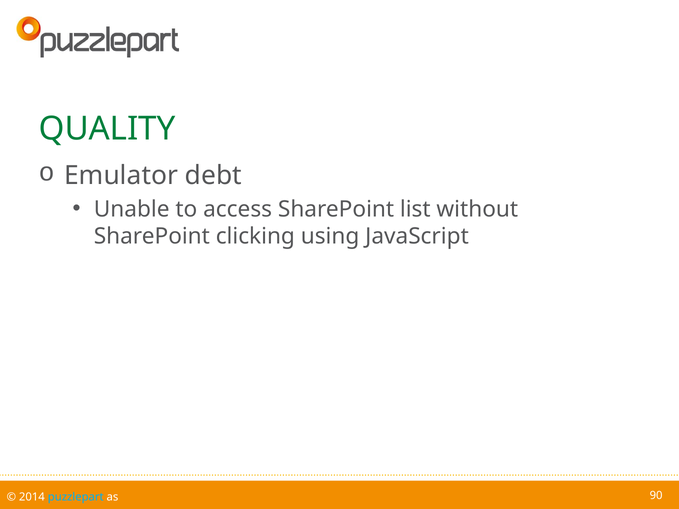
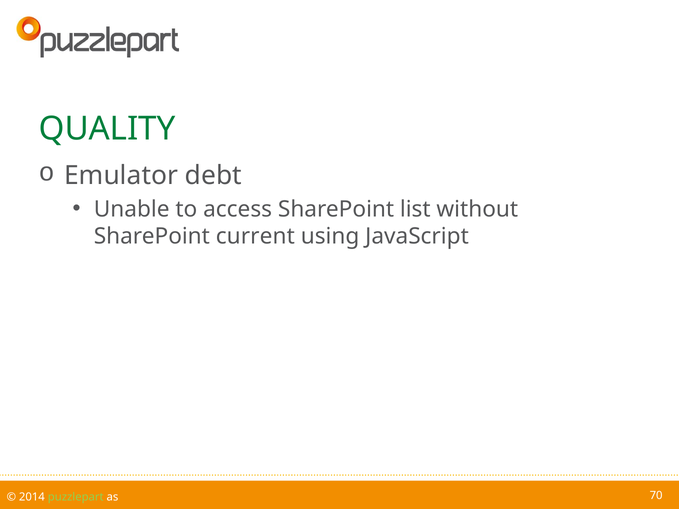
clicking: clicking -> current (255, 236)
puzzlepart colour: light blue -> light green (76, 497)
90: 90 -> 70 (656, 496)
